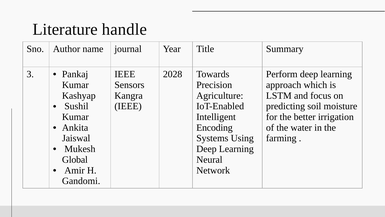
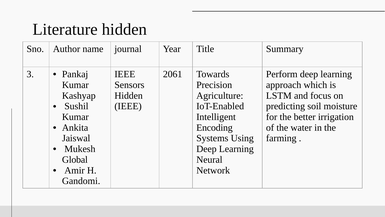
Literature handle: handle -> hidden (124, 29)
2028: 2028 -> 2061 (173, 74)
Kangra: Kangra -> Hidden (129, 95)
